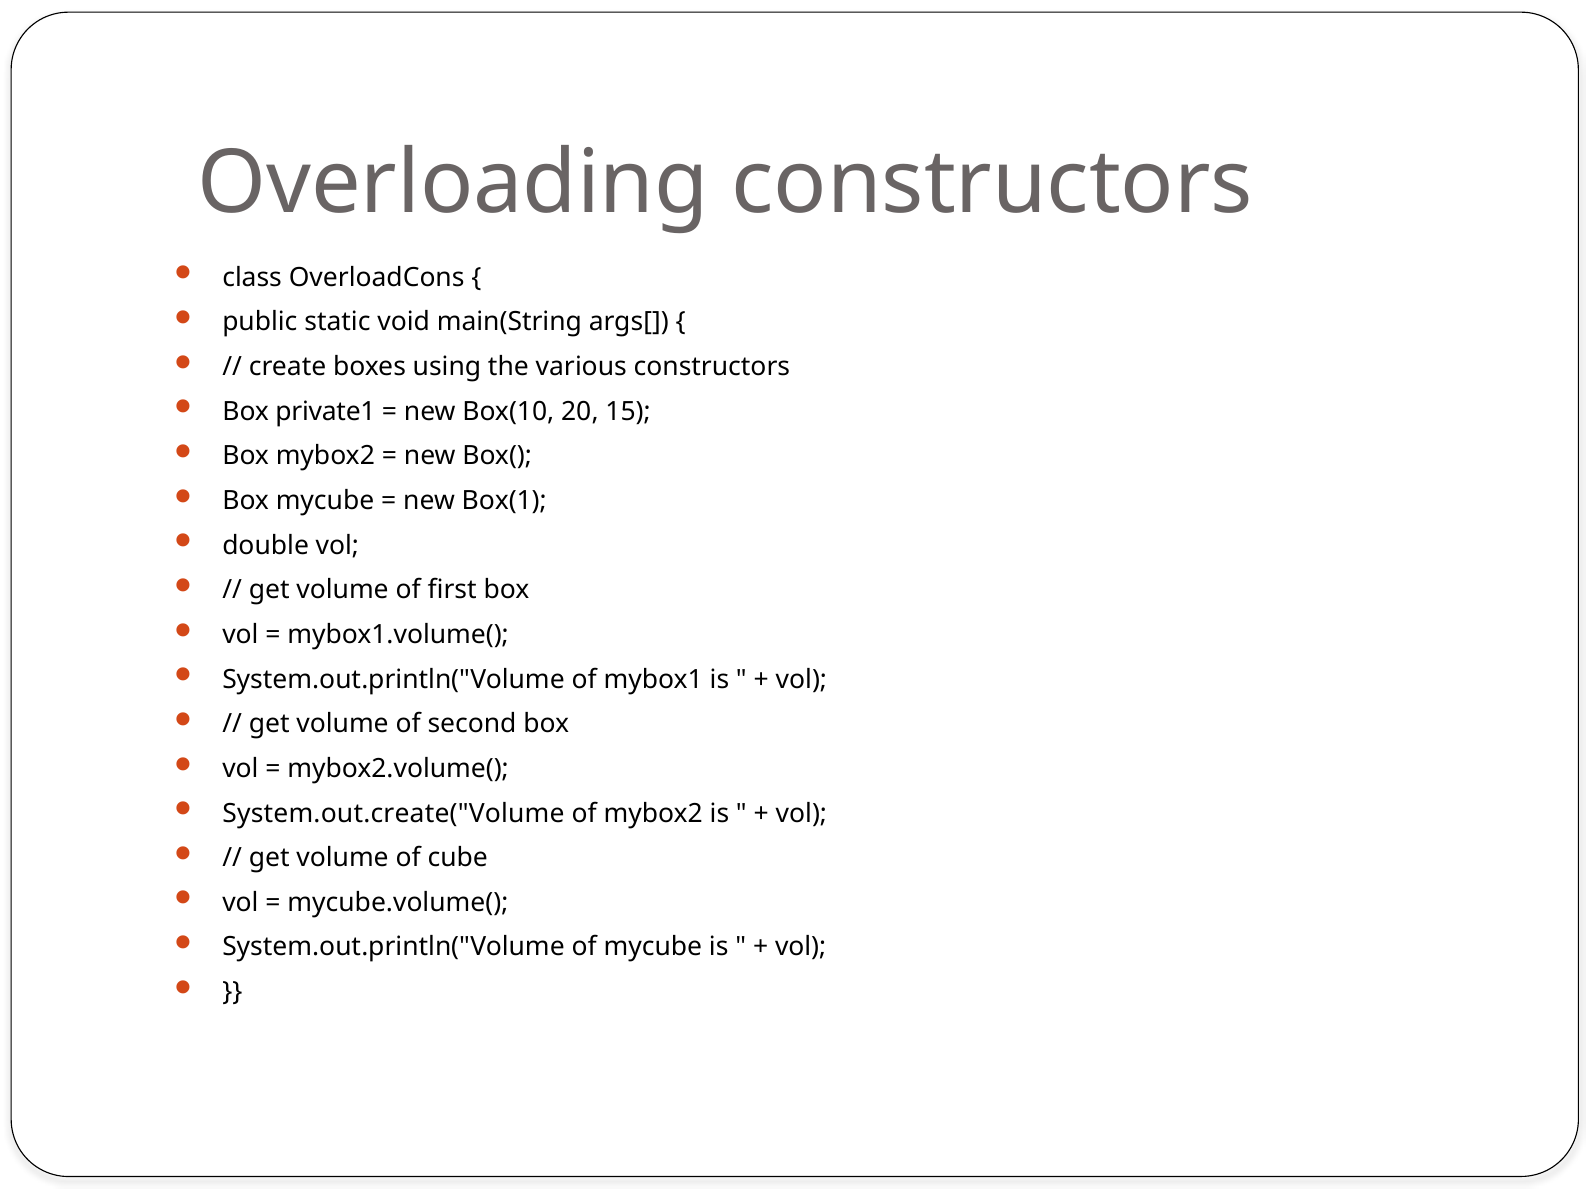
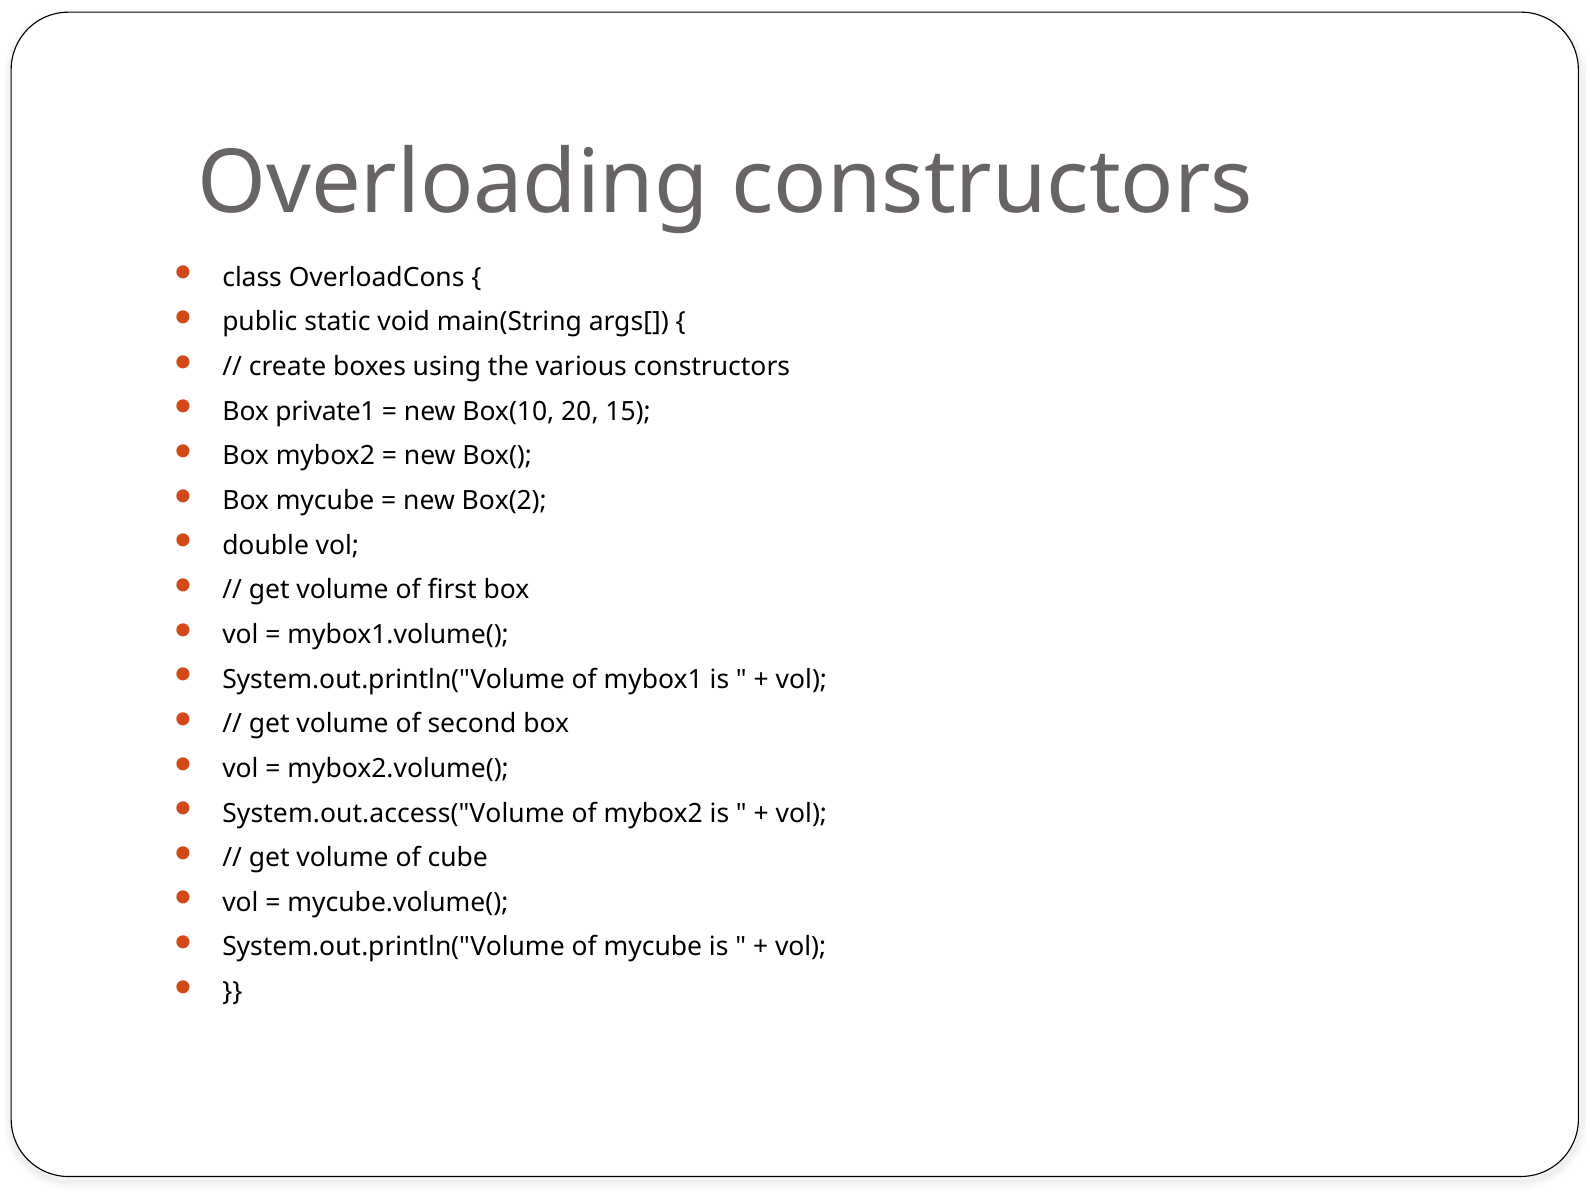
Box(1: Box(1 -> Box(2 (504, 500)
System.out.create("Volume: System.out.create("Volume -> System.out.access("Volume (394, 813)
